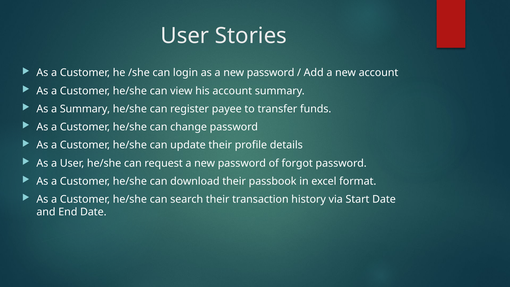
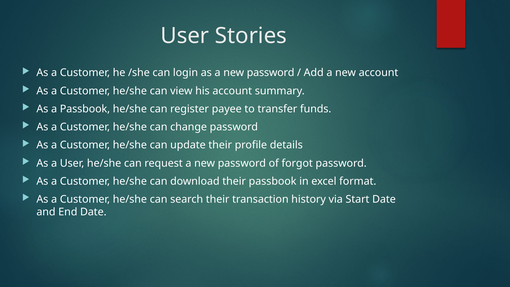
a Summary: Summary -> Passbook (85, 109)
